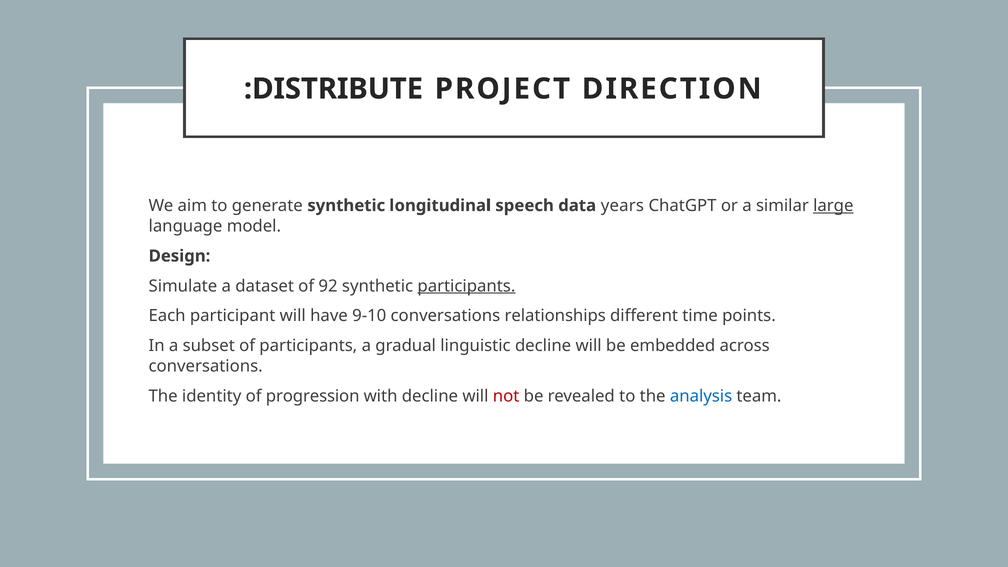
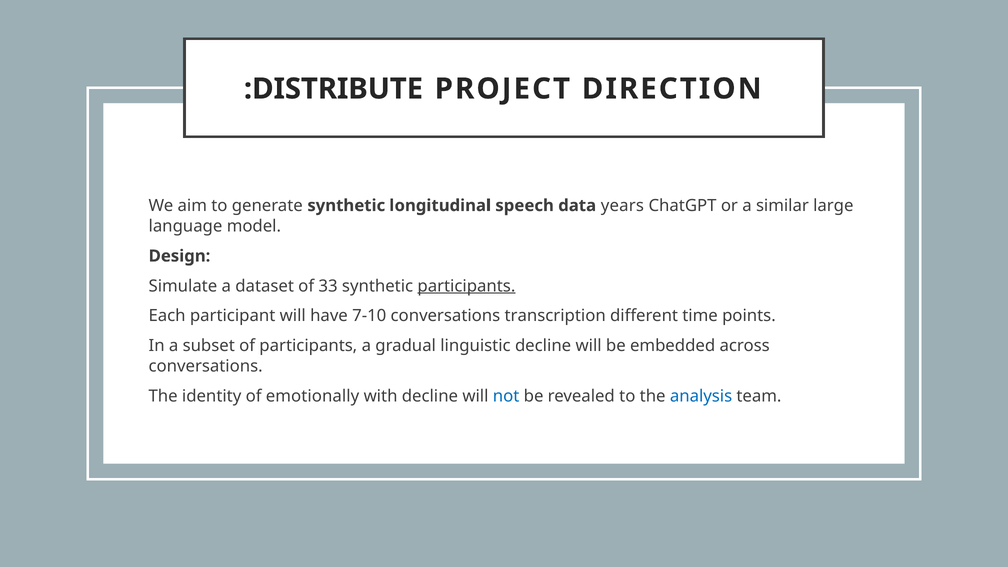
large underline: present -> none (833, 206)
92: 92 -> 33 (328, 286)
9-10: 9-10 -> 7-10 (369, 316)
relationships: relationships -> transcription (555, 316)
progression: progression -> emotionally (313, 396)
not colour: red -> blue (506, 396)
